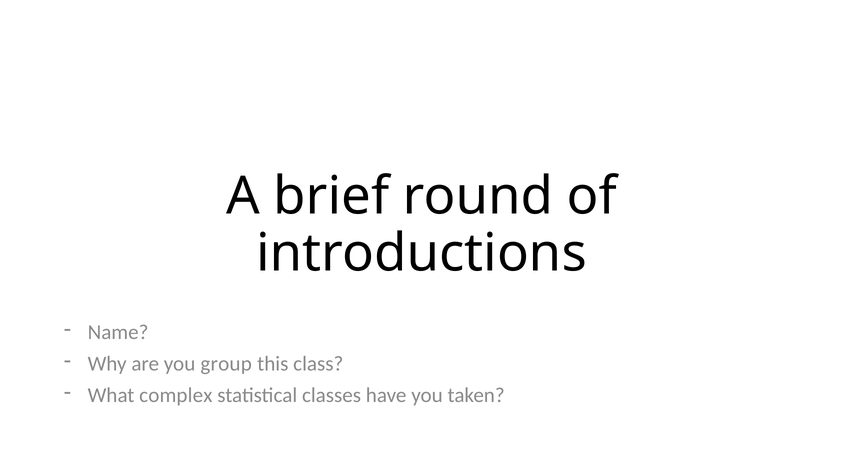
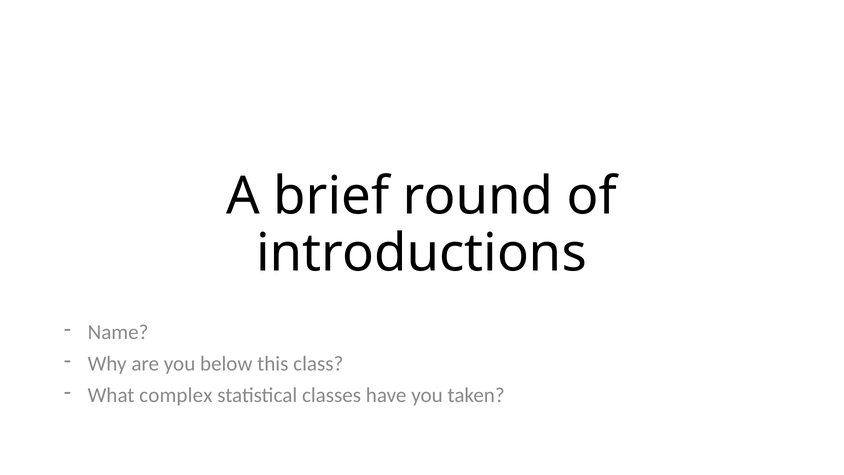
group: group -> below (226, 364)
